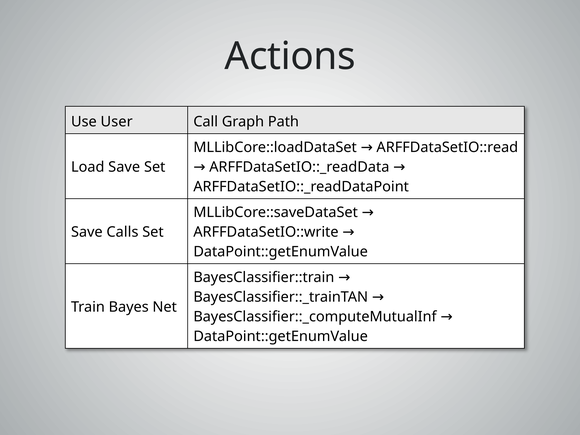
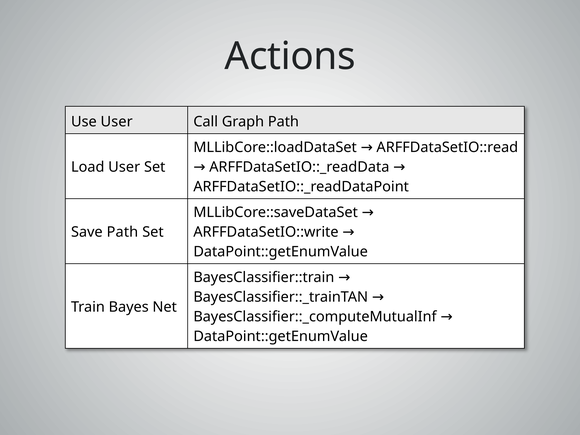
Load Save: Save -> User (124, 167)
Save Calls: Calls -> Path (122, 232)
